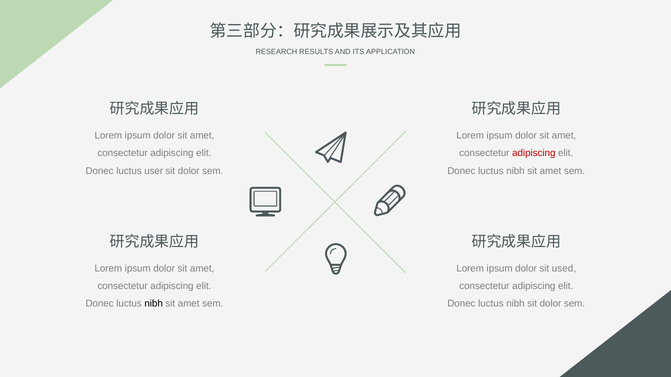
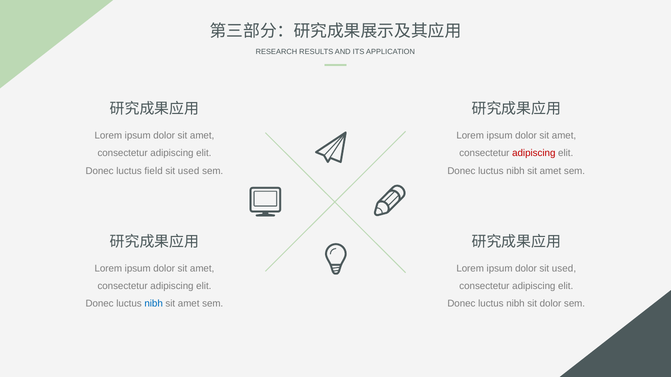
user: user -> field (154, 171)
dolor: dolor -> used (189, 171)
nibh colour: black -> blue (154, 304)
